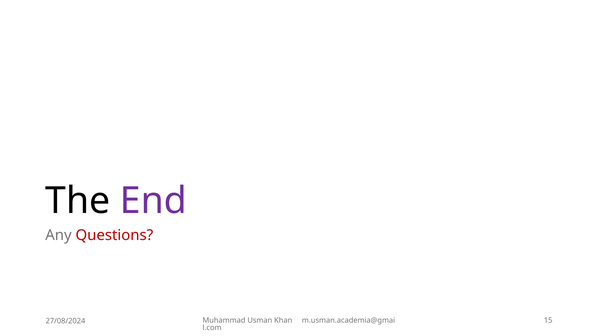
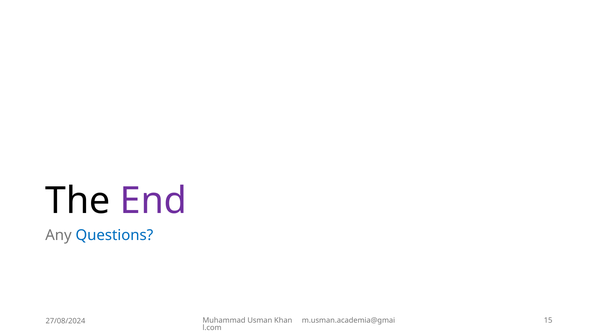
Questions colour: red -> blue (114, 235)
